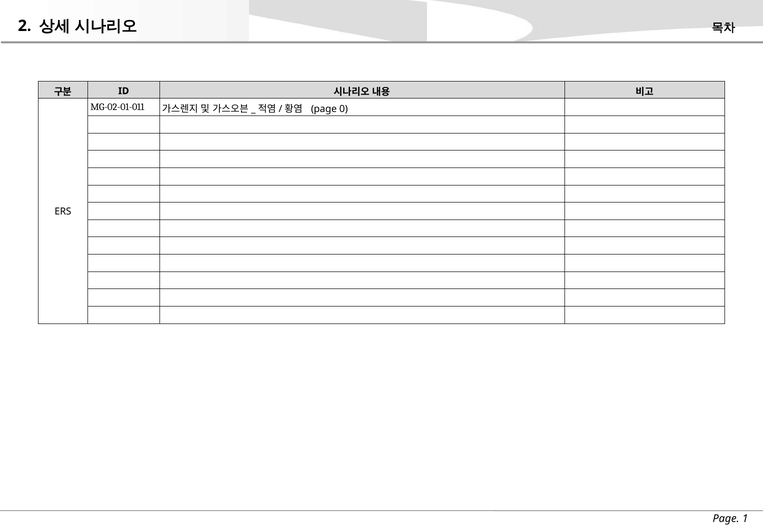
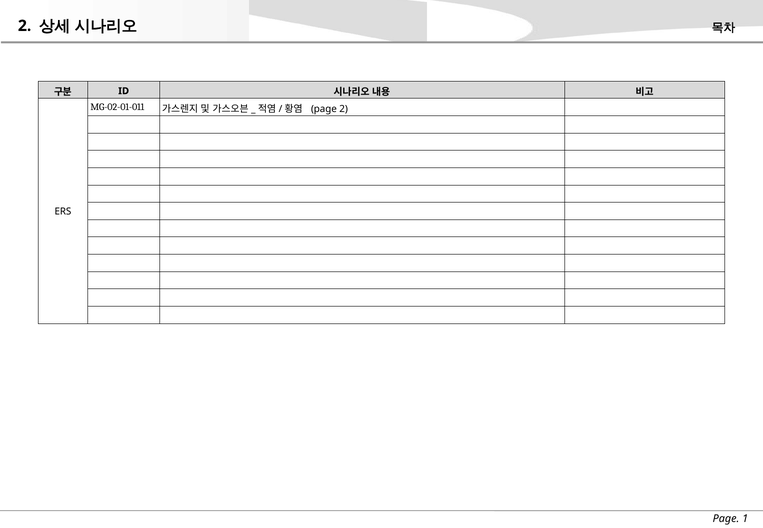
page 0: 0 -> 2 (344, 109)
